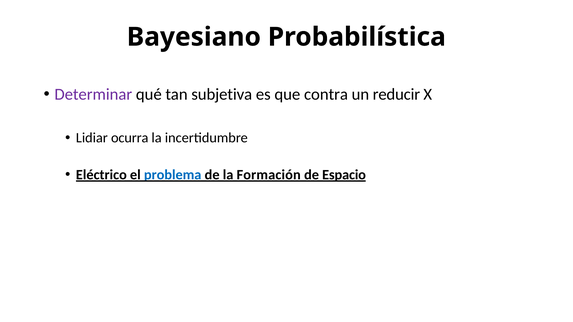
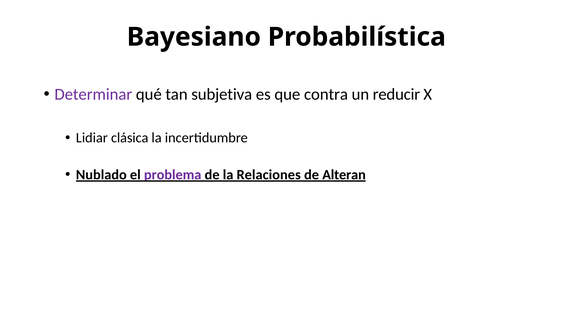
ocurra: ocurra -> clásica (130, 138)
Eléctrico: Eléctrico -> Nublado (101, 175)
problema colour: blue -> purple (173, 175)
Formación: Formación -> Relaciones (269, 175)
Espacio: Espacio -> Alteran (344, 175)
